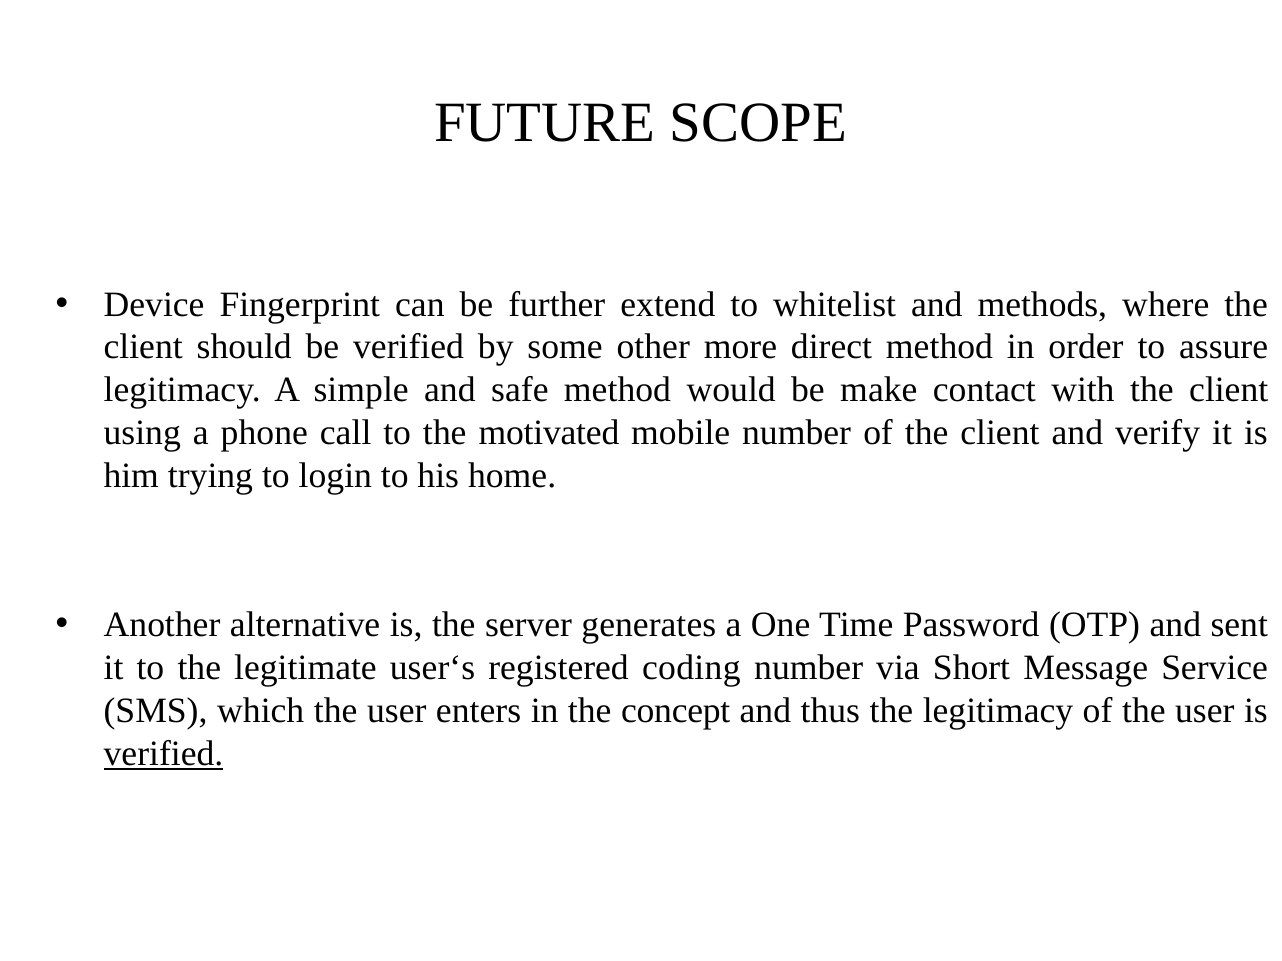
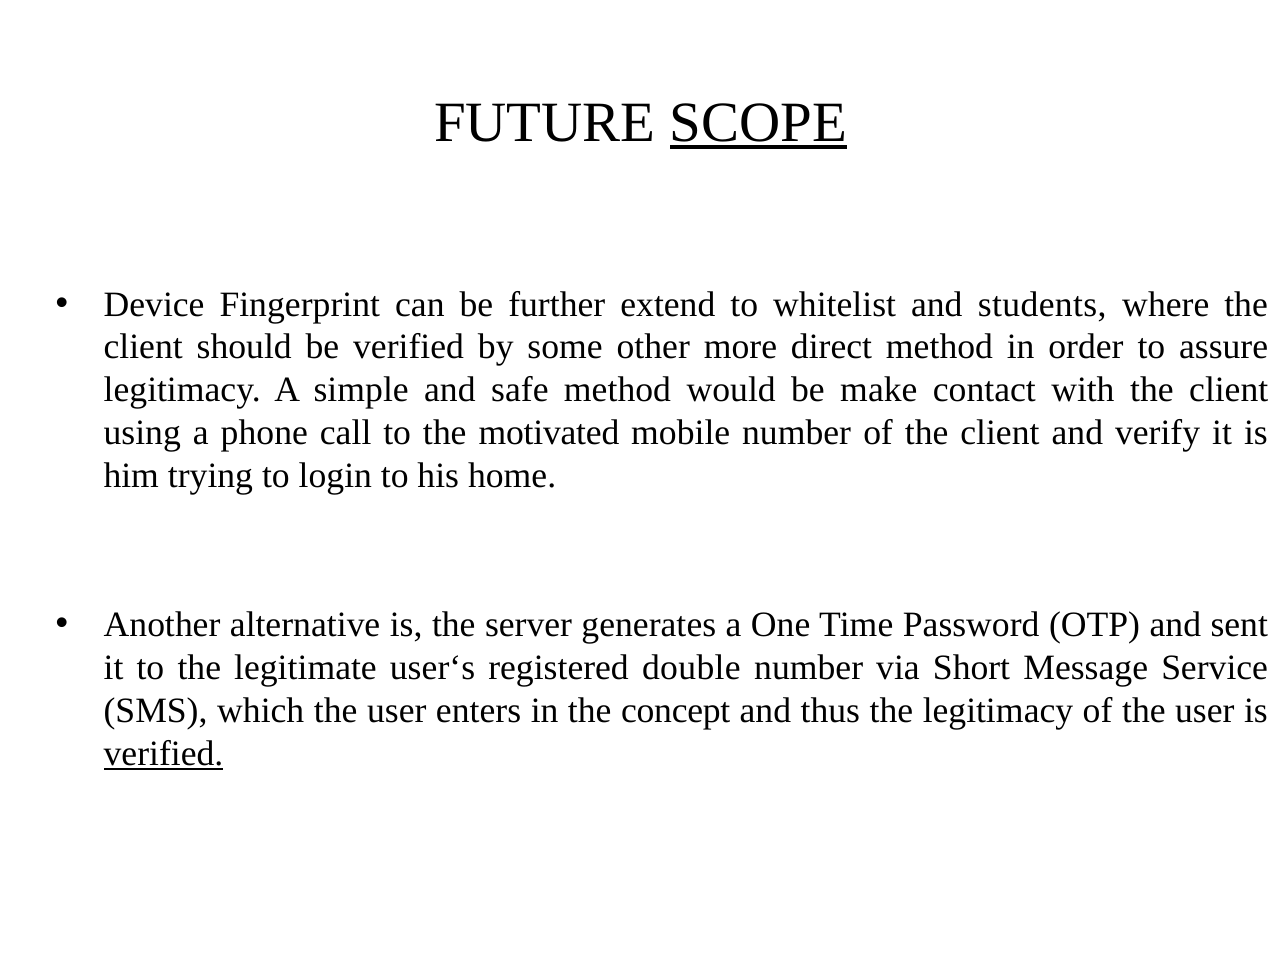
SCOPE underline: none -> present (759, 123)
methods: methods -> students (1042, 305)
coding: coding -> double (691, 668)
